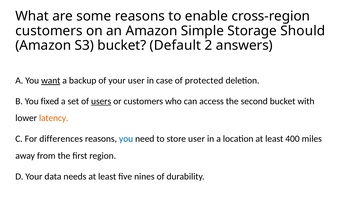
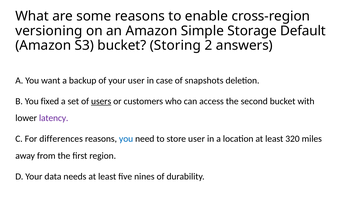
customers: customers -> versioning (49, 31)
Should: Should -> Default (303, 31)
Default: Default -> Storing (175, 45)
want underline: present -> none (51, 81)
protected: protected -> snapshots (204, 81)
latency colour: orange -> purple (54, 118)
400: 400 -> 320 (292, 139)
